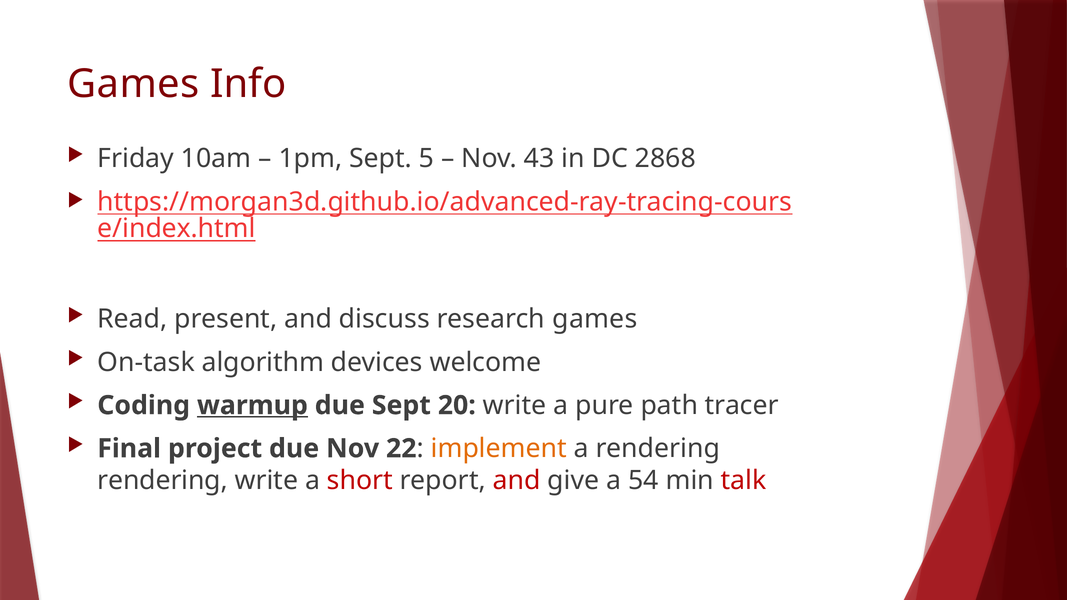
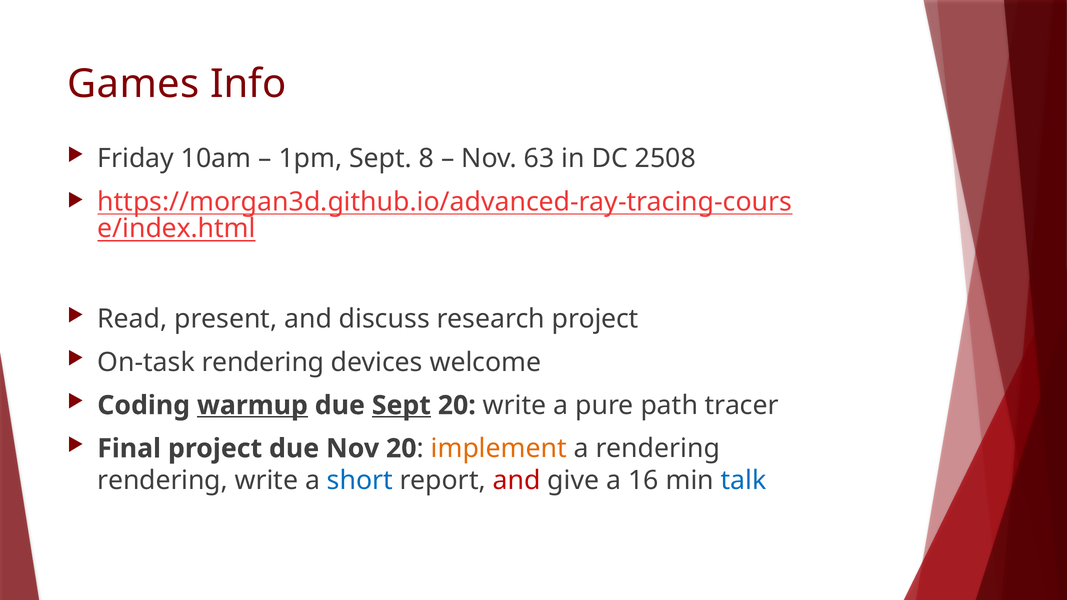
5: 5 -> 8 (427, 159)
43: 43 -> 63 (539, 159)
2868: 2868 -> 2508 (665, 159)
research games: games -> project (595, 319)
On-task algorithm: algorithm -> rendering (263, 362)
Sept underline: none -> present (401, 405)
Nov 22: 22 -> 20 (401, 449)
short colour: red -> blue (360, 481)
54: 54 -> 16 (643, 481)
talk colour: red -> blue (744, 481)
